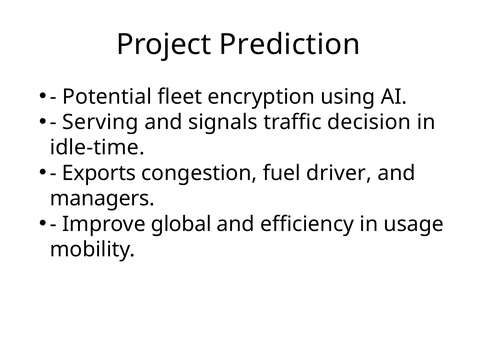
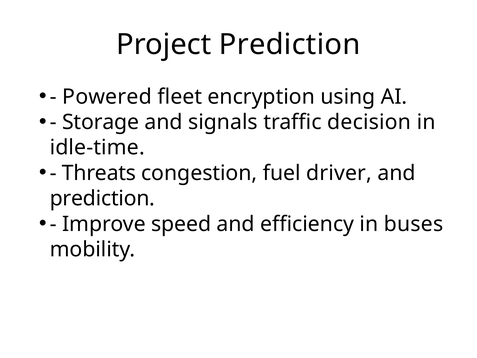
Potential: Potential -> Powered (107, 97)
Serving: Serving -> Storage (101, 122)
Exports: Exports -> Threats (99, 173)
managers: managers -> prediction (102, 198)
global: global -> speed (181, 224)
usage: usage -> buses (414, 224)
